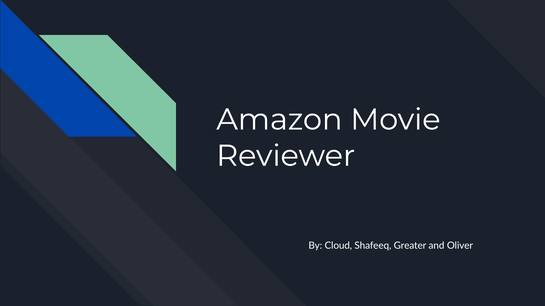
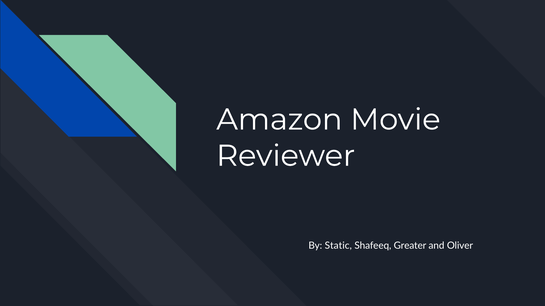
Cloud: Cloud -> Static (338, 246)
